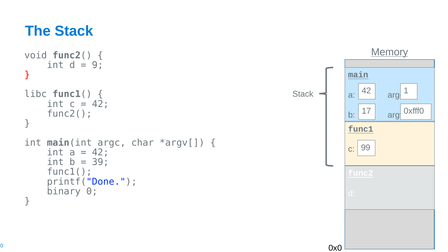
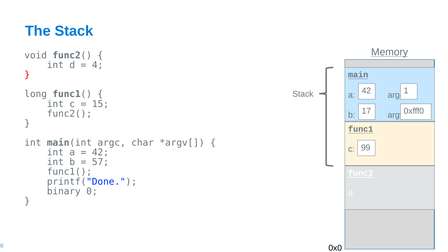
9: 9 -> 4 (98, 65)
libc: libc -> long (36, 94)
42: 42 -> 15 (100, 104)
39: 39 -> 57 (100, 162)
